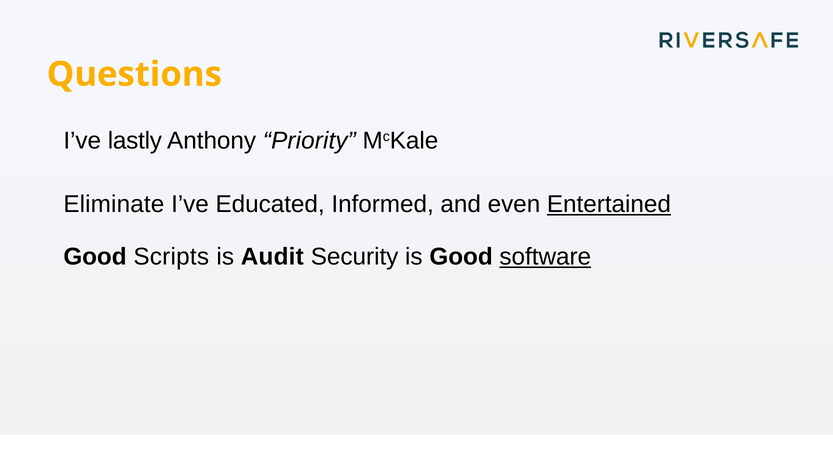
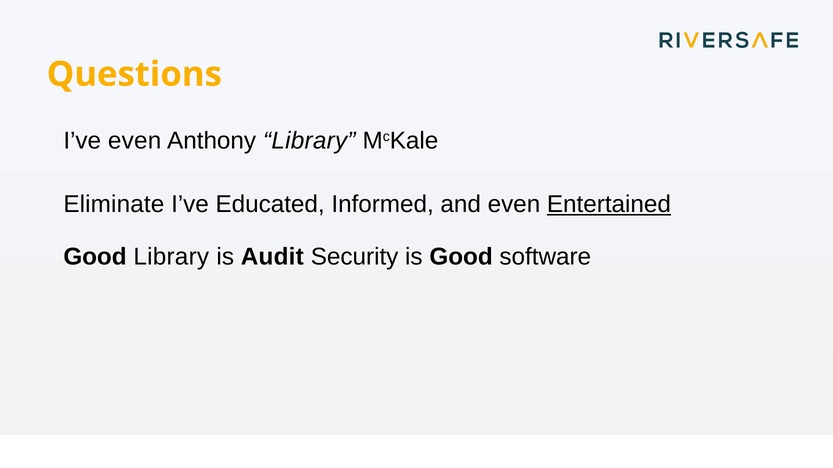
I’ve lastly: lastly -> even (135, 141)
Anthony Priority: Priority -> Library (309, 141)
Good Scripts: Scripts -> Library (171, 257)
software underline: present -> none (545, 257)
